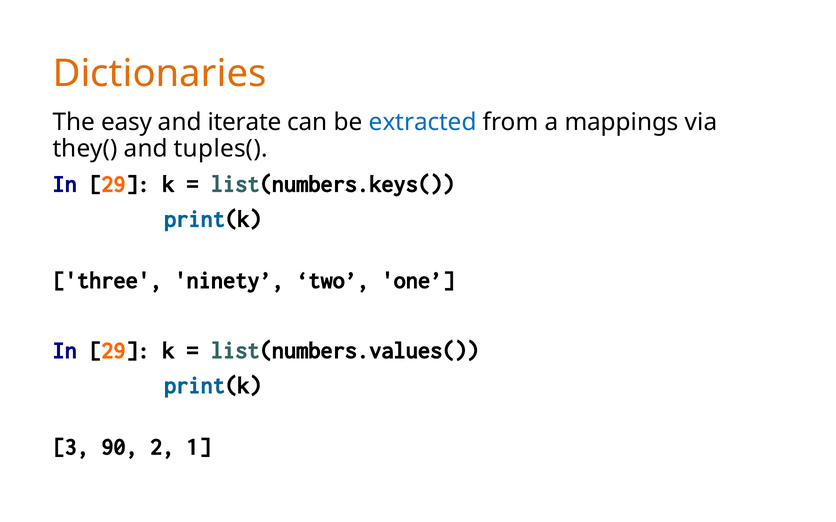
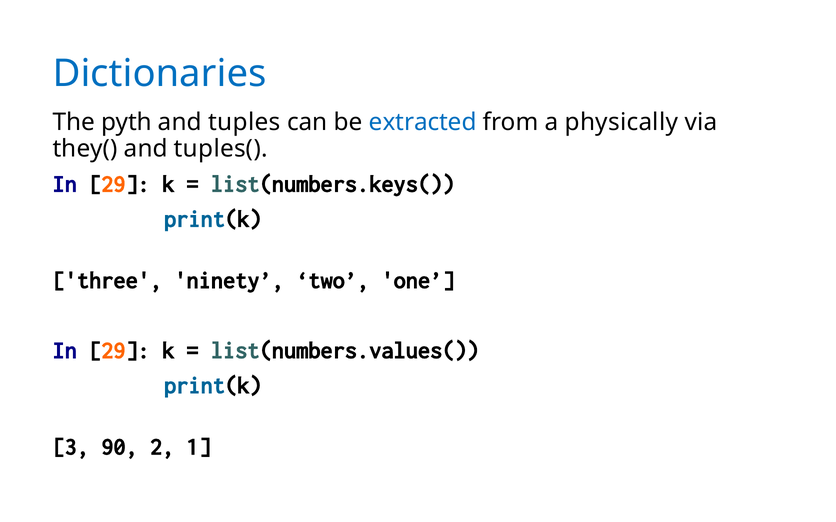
Dictionaries colour: orange -> blue (160, 74)
easy: easy -> pyth (127, 122)
iterate: iterate -> tuples (244, 122)
mappings: mappings -> physically (621, 122)
